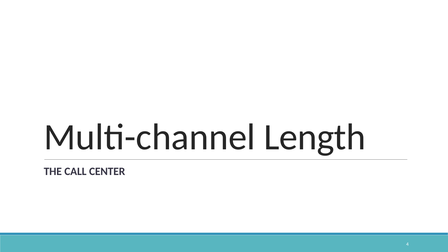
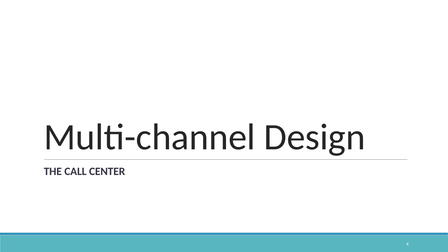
Length: Length -> Design (315, 137)
